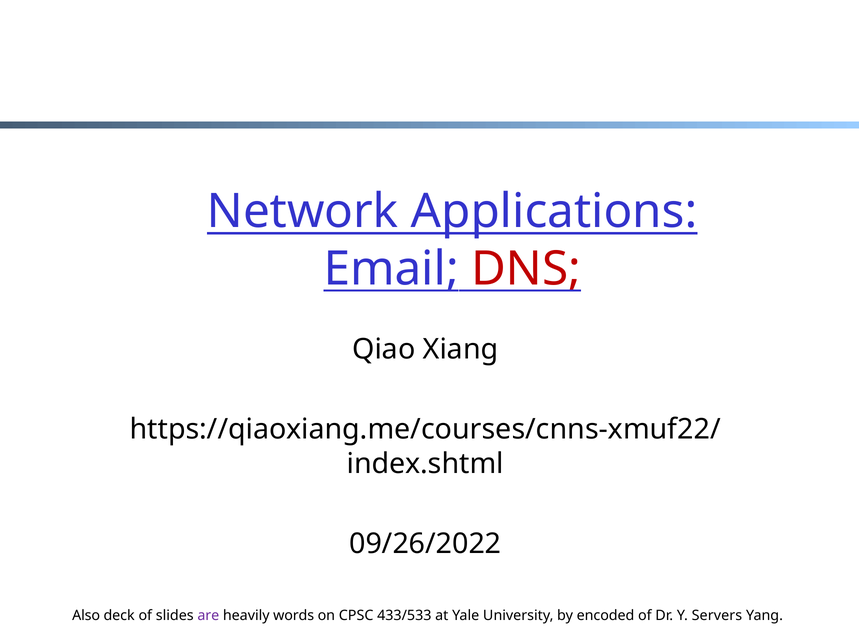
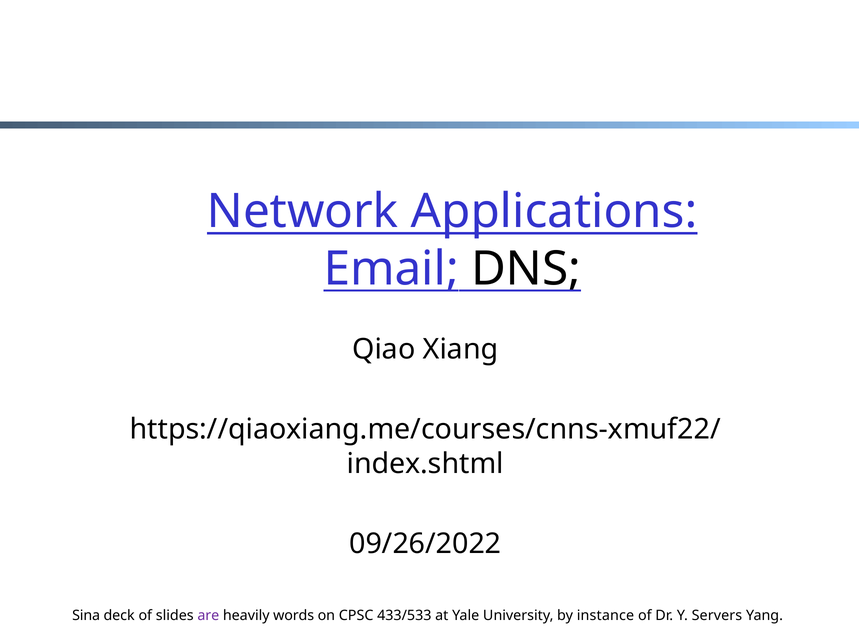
DNS colour: red -> black (526, 269)
Also: Also -> Sina (86, 616)
encoded: encoded -> instance (605, 616)
